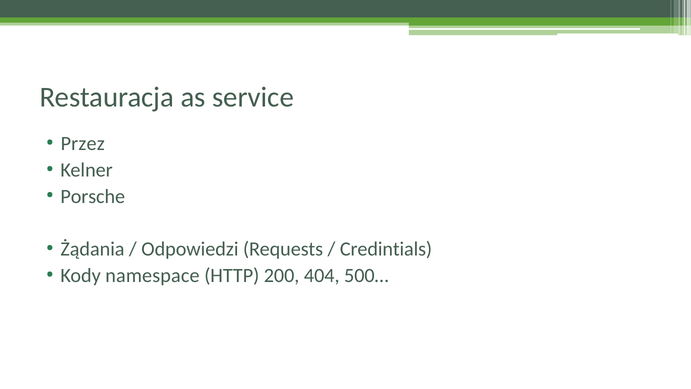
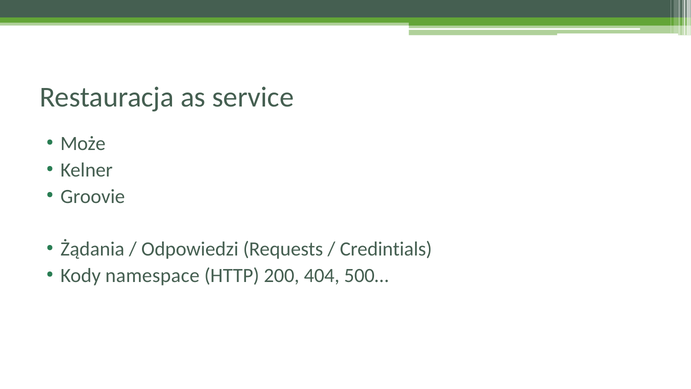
Przez: Przez -> Może (83, 144)
Porsche: Porsche -> Groovie (93, 196)
